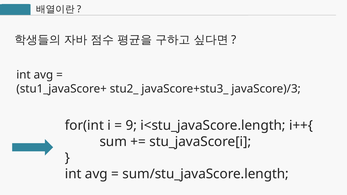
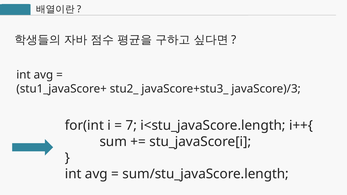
9: 9 -> 7 (131, 126)
